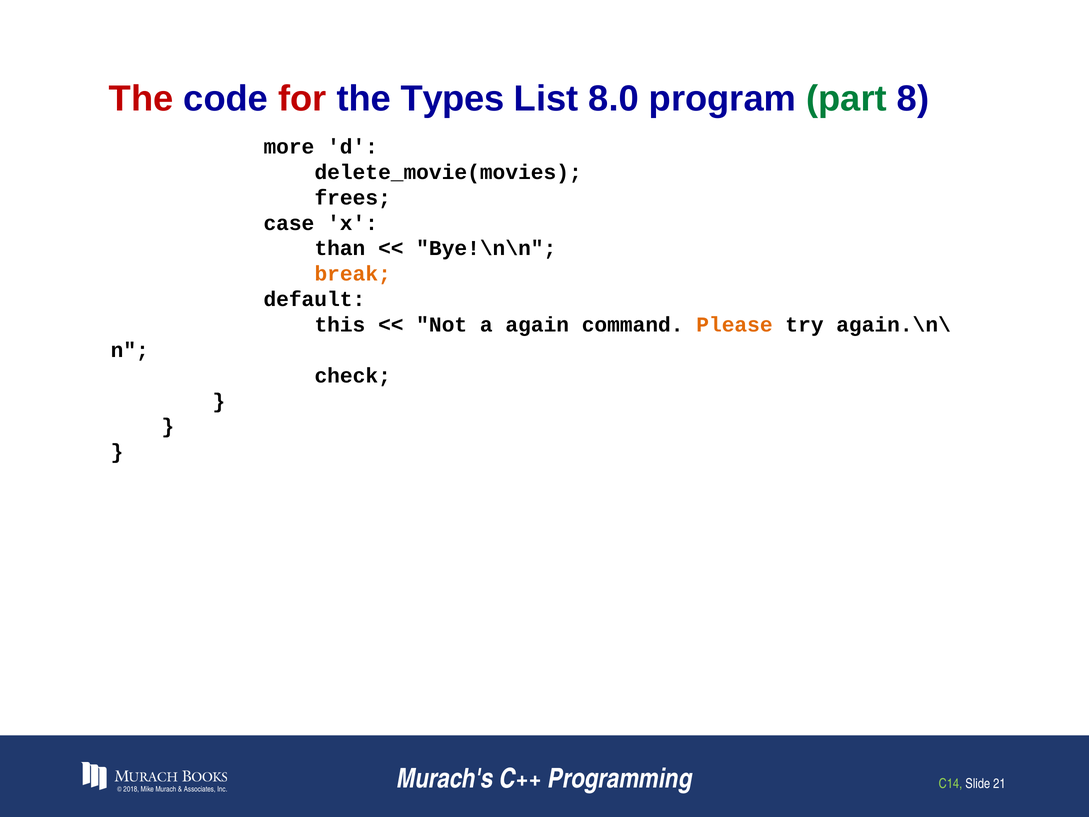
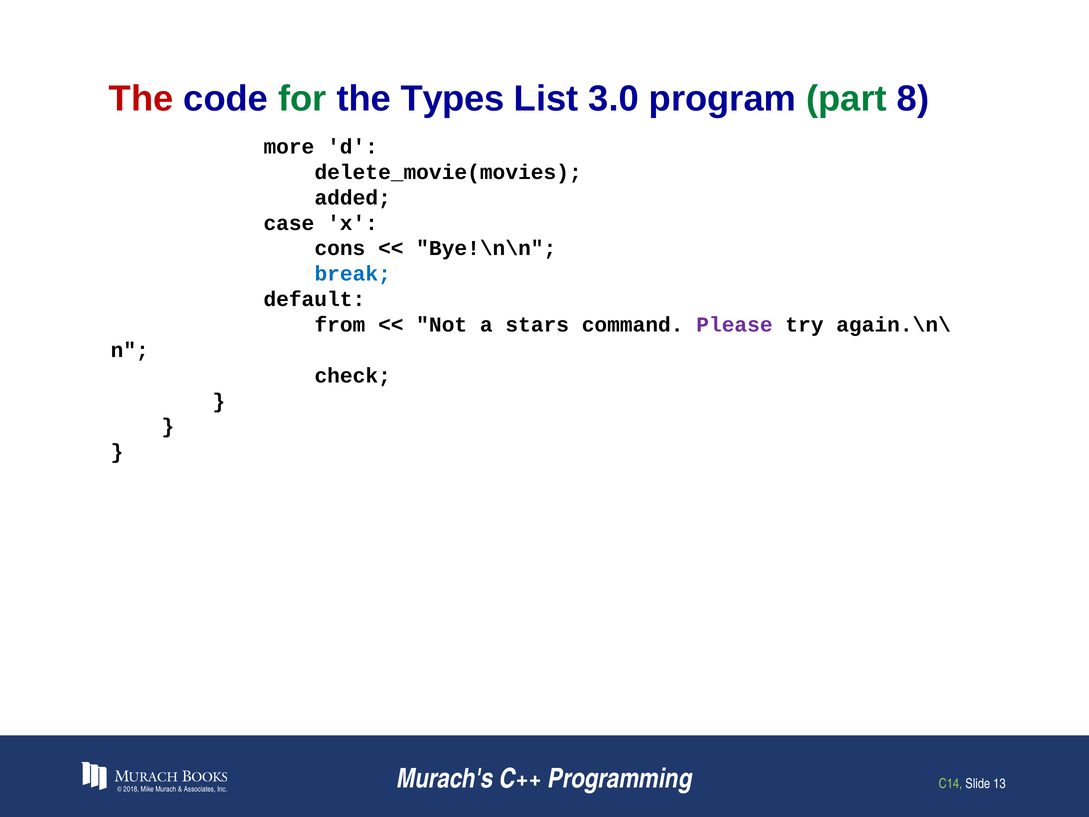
for colour: red -> green (302, 99)
8.0: 8.0 -> 3.0 (614, 99)
frees: frees -> added (353, 198)
than: than -> cons (340, 248)
break colour: orange -> blue (353, 274)
this: this -> from (340, 325)
again: again -> stars (537, 325)
Please colour: orange -> purple (734, 325)
21: 21 -> 13 (999, 784)
